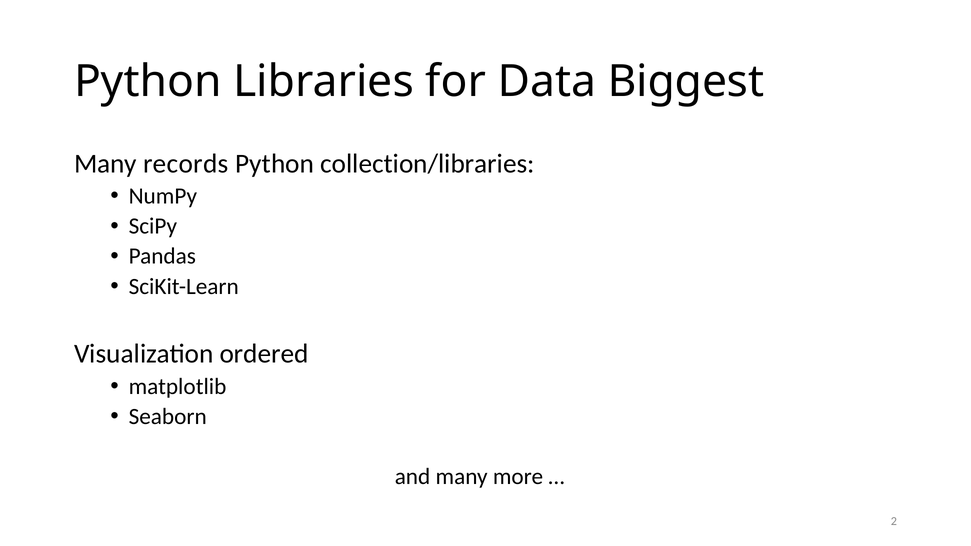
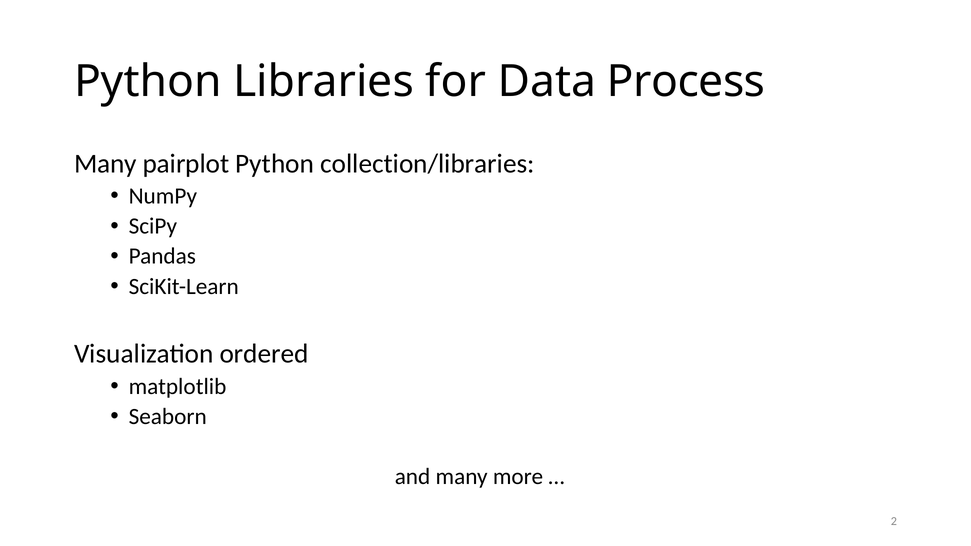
Biggest: Biggest -> Process (686, 82)
records: records -> pairplot (186, 164)
